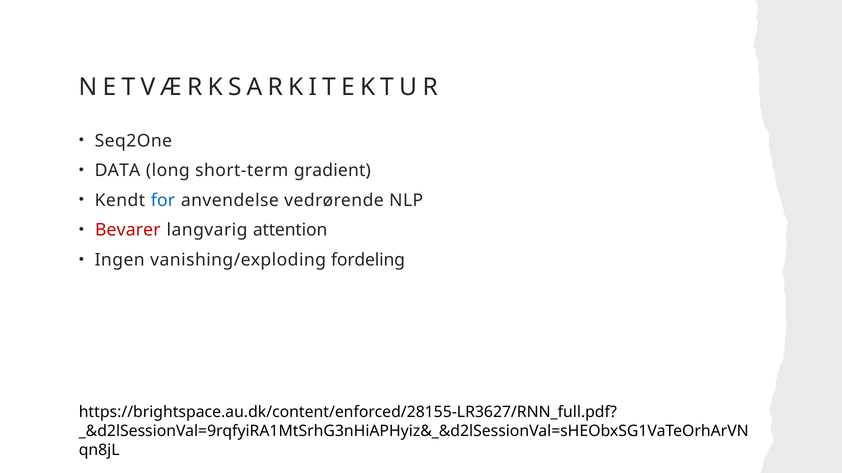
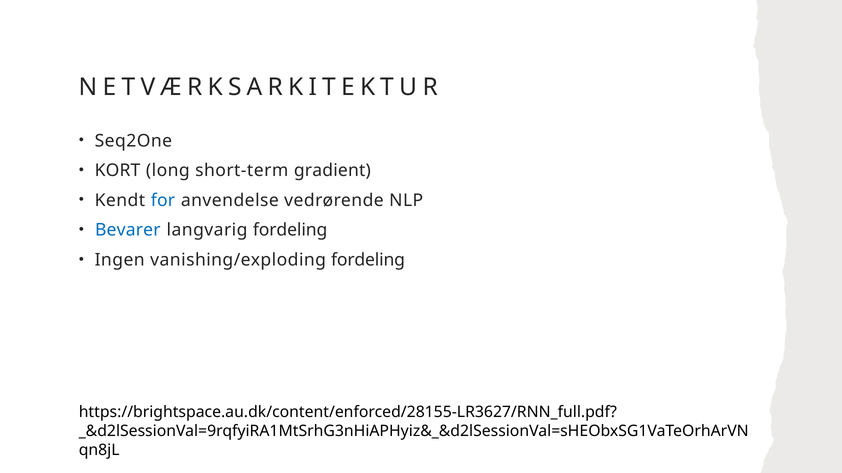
DATA: DATA -> KORT (118, 171)
Bevarer colour: red -> blue (128, 230)
langvarig attention: attention -> fordeling (290, 230)
